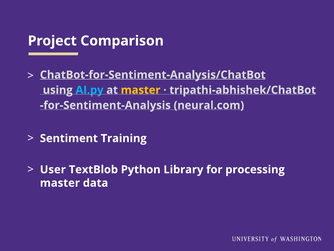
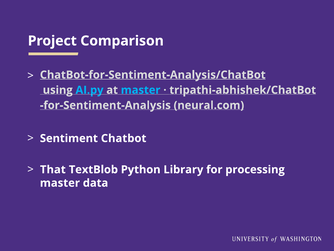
master colour: yellow -> light blue (141, 90)
Training: Training -> Chatbot (124, 138)
User: User -> That (53, 169)
